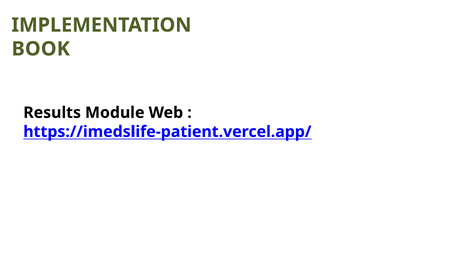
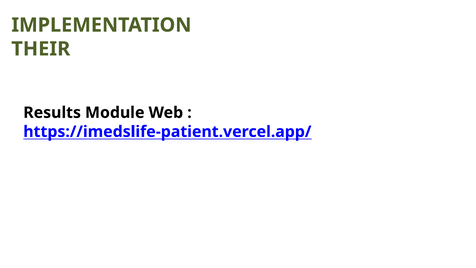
BOOK: BOOK -> THEIR (41, 49)
